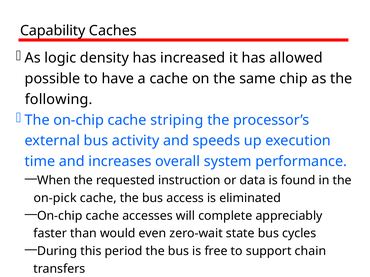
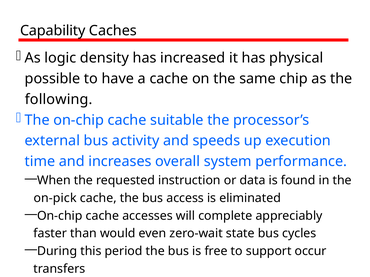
allowed: allowed -> physical (296, 58)
striping: striping -> suitable (177, 120)
chain: chain -> occur (311, 252)
